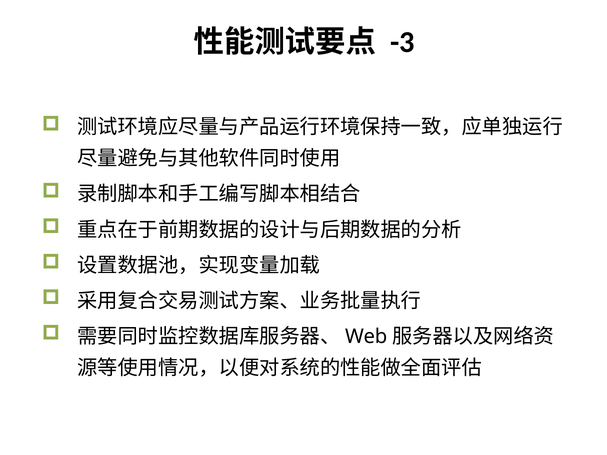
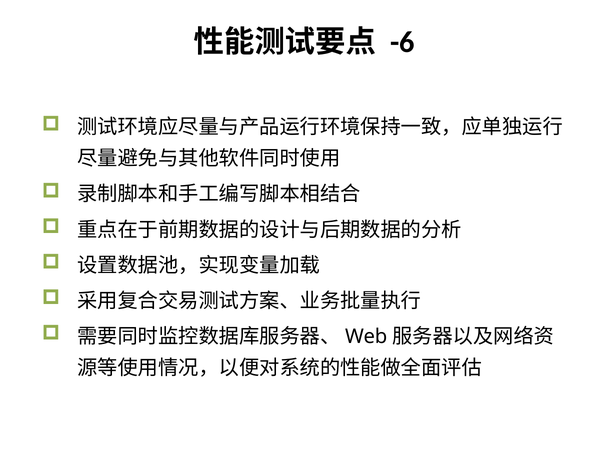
-3: -3 -> -6 (402, 42)
